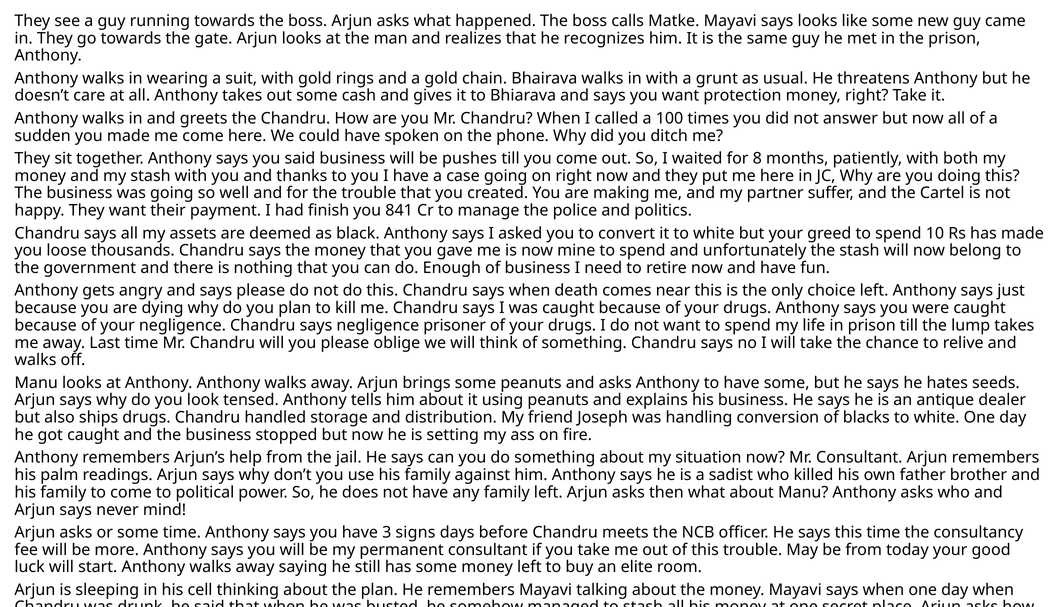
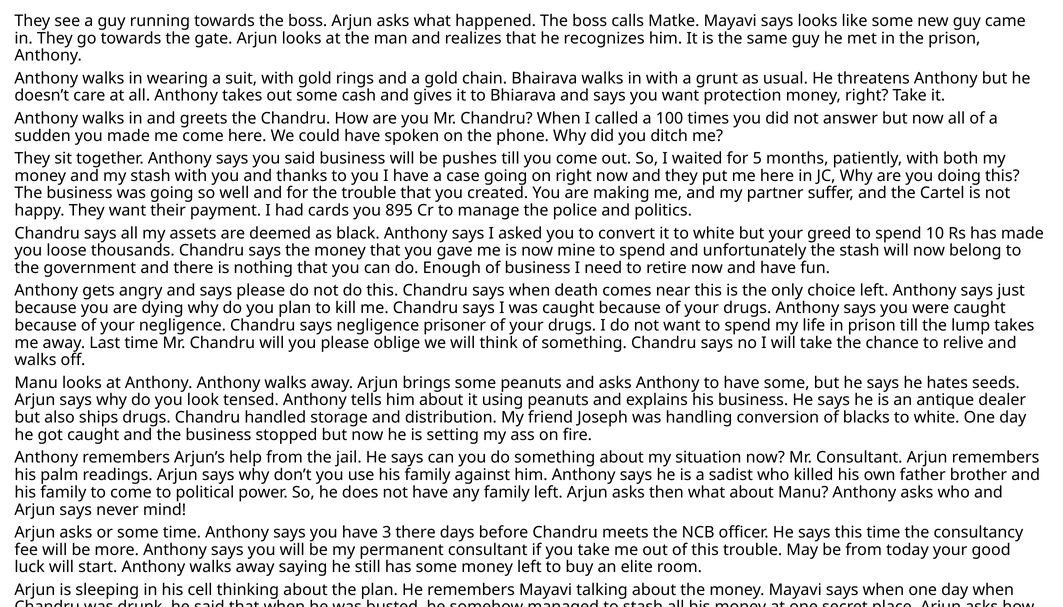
8: 8 -> 5 (757, 159)
finish: finish -> cards (329, 211)
841: 841 -> 895 (399, 211)
3 signs: signs -> there (416, 533)
